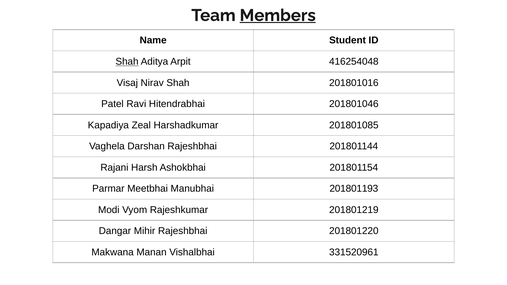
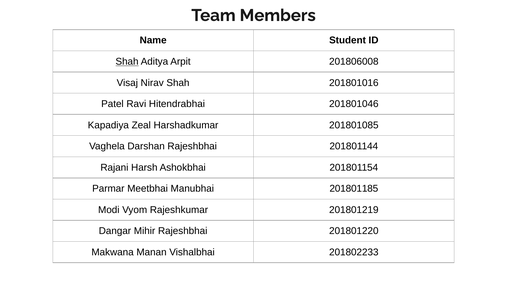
Members underline: present -> none (278, 15)
416254048: 416254048 -> 201806008 (354, 62)
201801193: 201801193 -> 201801185 (354, 189)
331520961: 331520961 -> 201802233 (354, 252)
